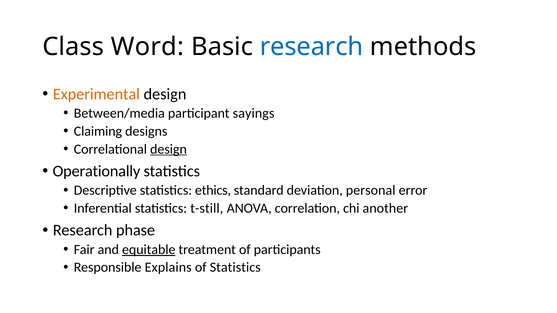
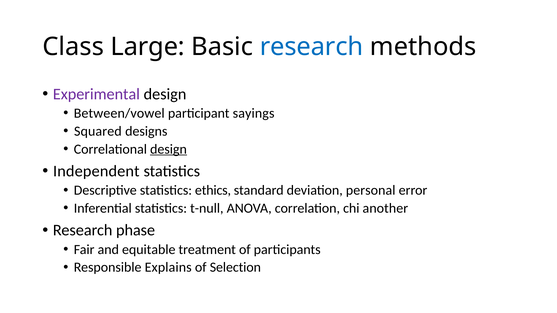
Word: Word -> Large (148, 47)
Experimental colour: orange -> purple (96, 94)
Between/media: Between/media -> Between/vowel (119, 113)
Claiming: Claiming -> Squared (98, 131)
Operationally: Operationally -> Independent (96, 171)
t-still: t-still -> t-null (207, 208)
equitable underline: present -> none (149, 250)
of Statistics: Statistics -> Selection (235, 268)
